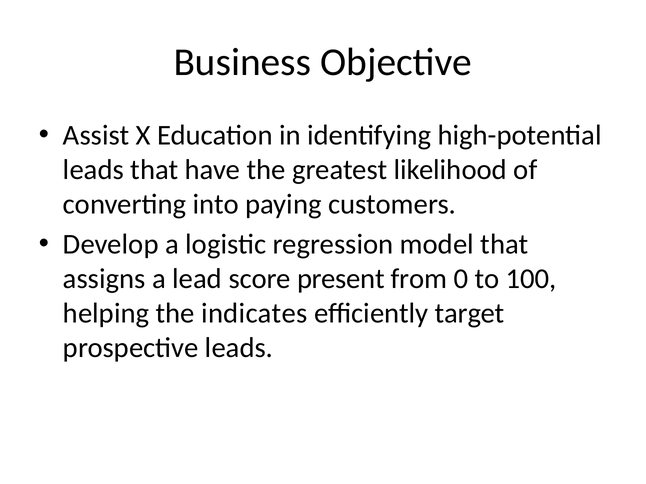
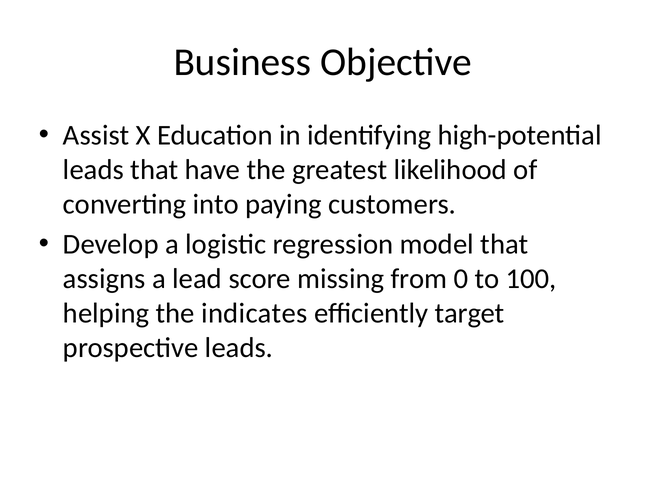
present: present -> missing (341, 279)
